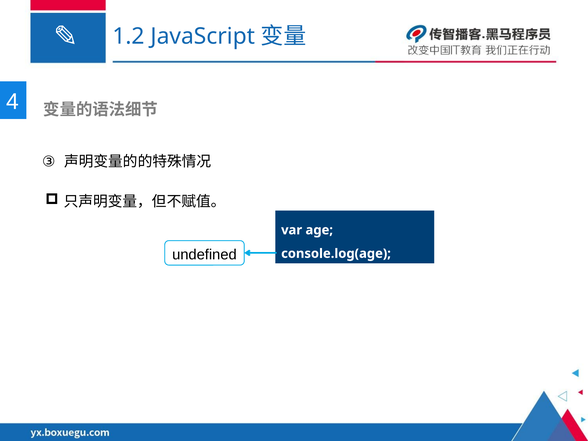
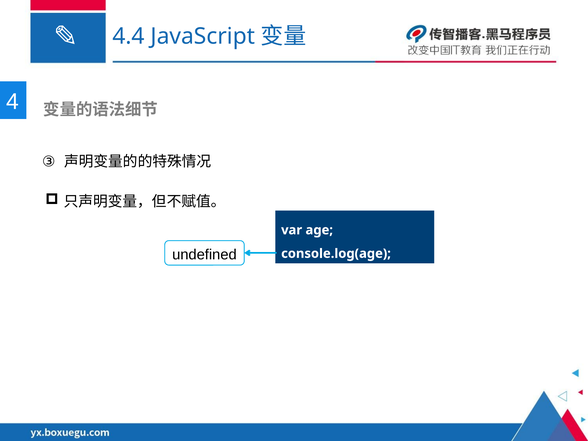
1.2: 1.2 -> 4.4 (129, 36)
